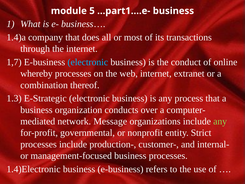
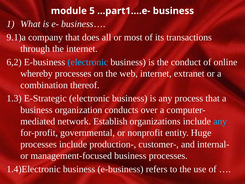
1.4)a: 1.4)a -> 9.1)a (16, 37)
1,7: 1,7 -> 6,2 (14, 62)
Message: Message -> Establish (110, 121)
any colour: light green -> light blue (220, 121)
Strict: Strict -> Huge (201, 133)
